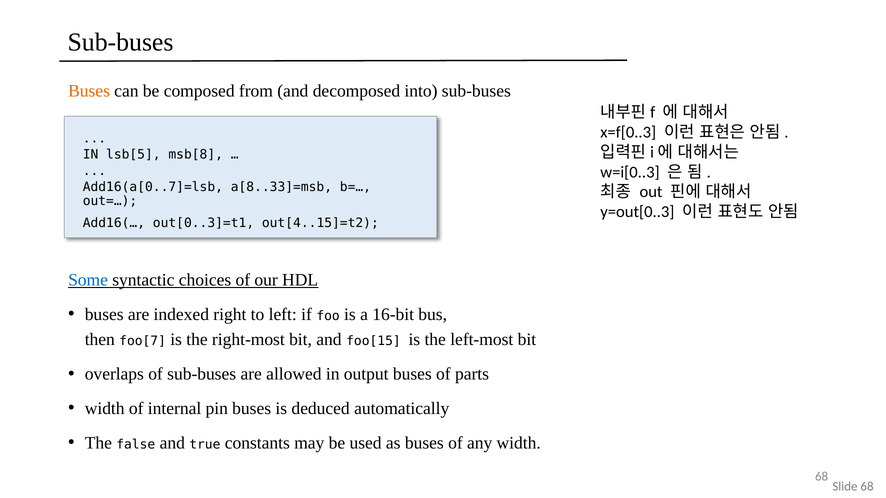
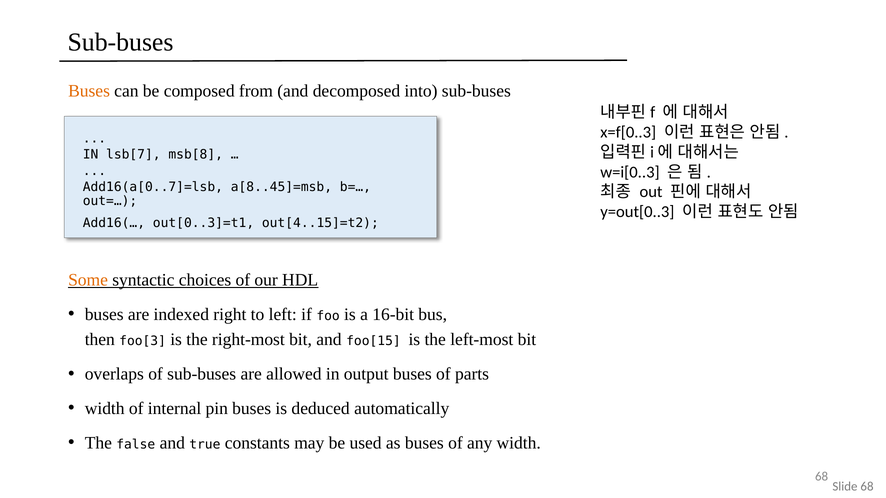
lsb[5: lsb[5 -> lsb[7 (133, 155)
a[8..33]=msb: a[8..33]=msb -> a[8..45]=msb (281, 187)
Some colour: blue -> orange (88, 280)
foo[7: foo[7 -> foo[3 (143, 341)
